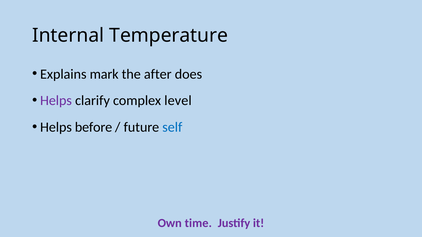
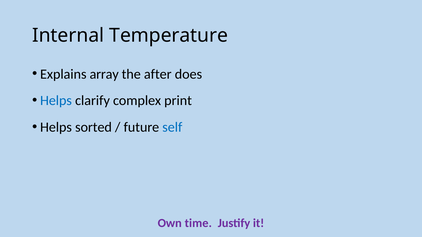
mark: mark -> array (104, 74)
Helps colour: purple -> blue (56, 101)
level: level -> print (178, 101)
before: before -> sorted (93, 127)
